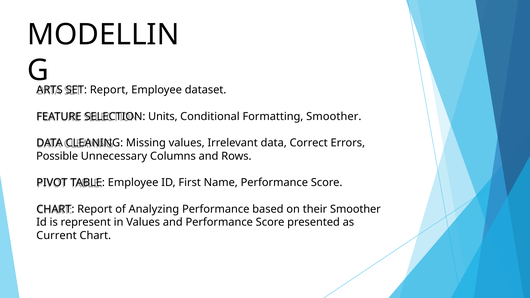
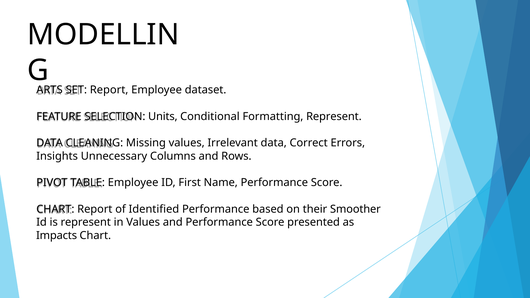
Formatting Smoother: Smoother -> Represent (334, 116)
Possible: Possible -> Insights (57, 156)
Analyzing: Analyzing -> Identified (154, 209)
Current: Current -> Impacts (57, 236)
